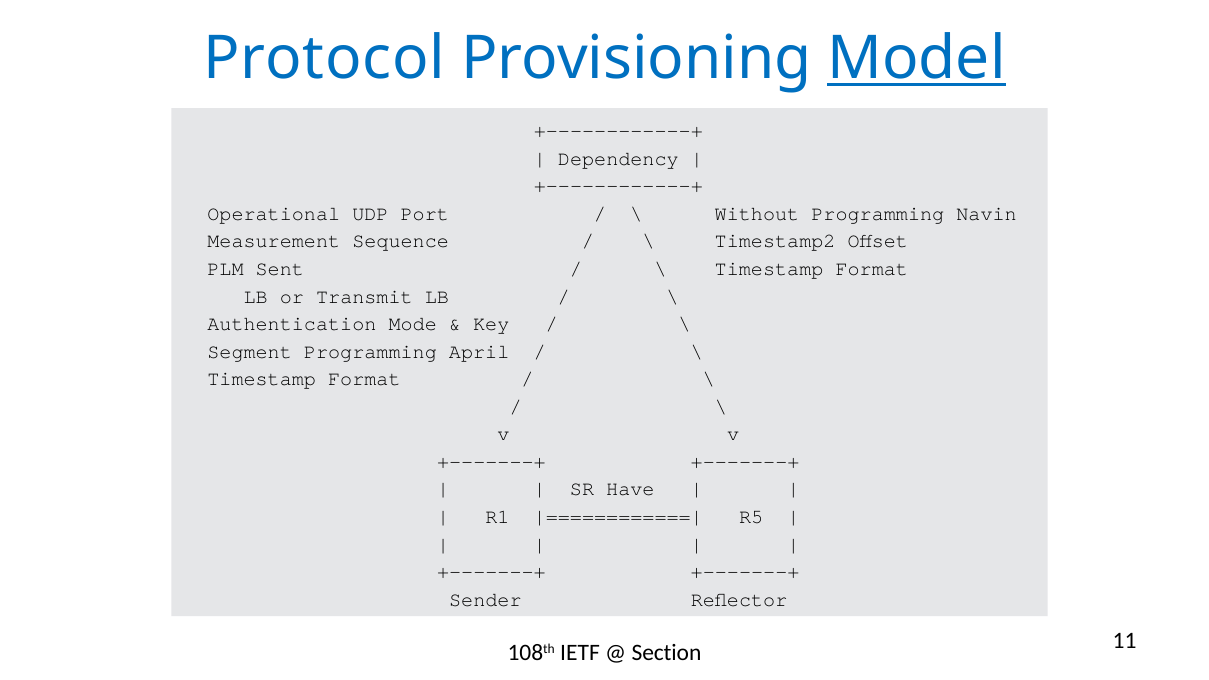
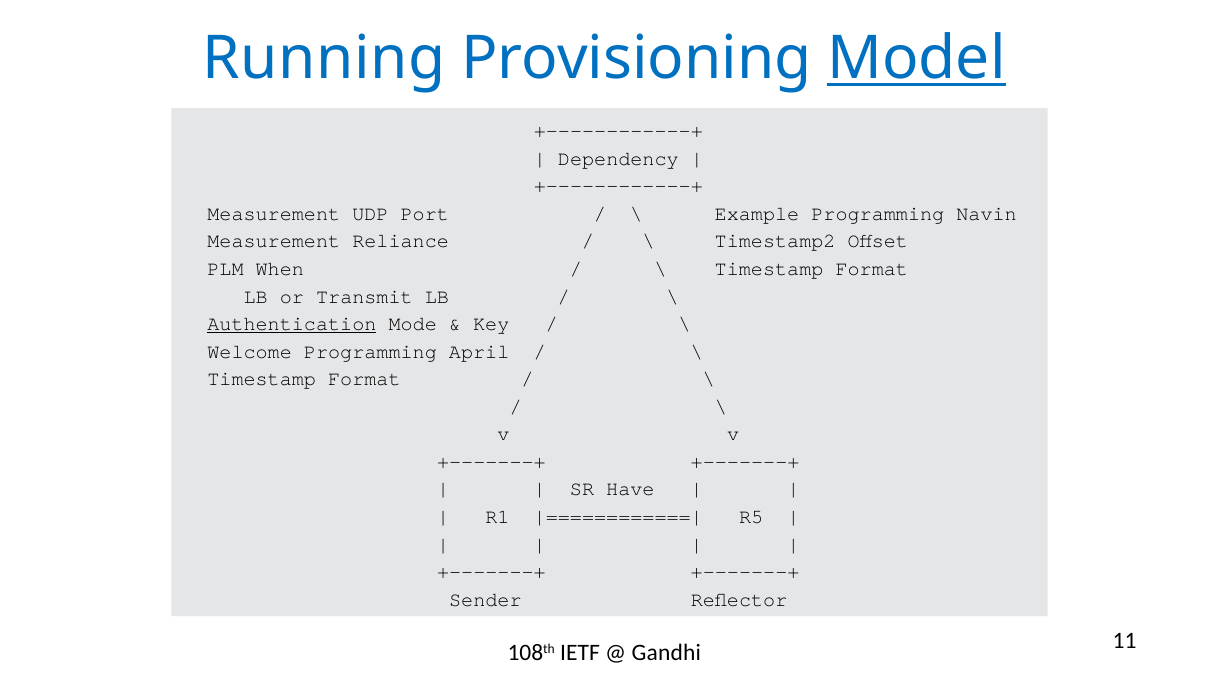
Protocol: Protocol -> Running (324, 58)
Operational: Operational -> Measurement (274, 214)
Without: Without -> Example (757, 214)
Sequence: Sequence -> Reliance (401, 241)
Sent: Sent -> When (280, 269)
Authentication underline: none -> present (292, 324)
Segment: Segment -> Welcome (250, 352)
Section: Section -> Gandhi (666, 653)
